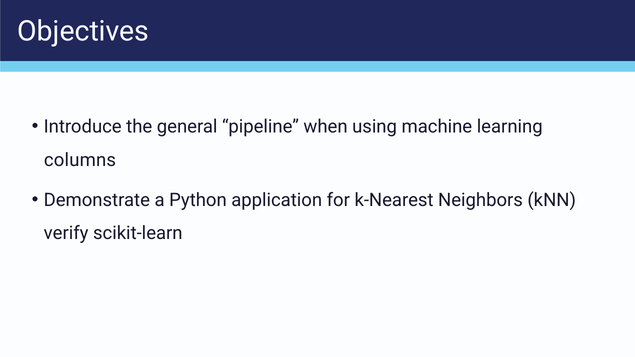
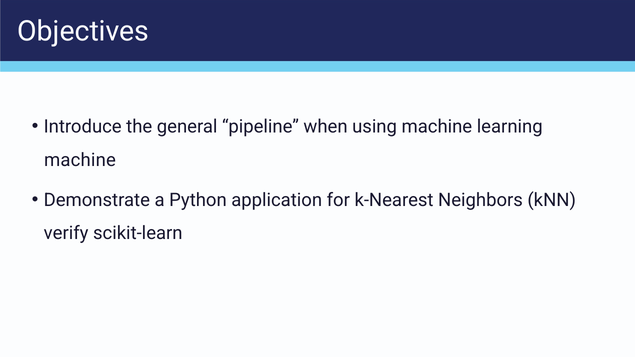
columns: columns -> machine (80, 160)
